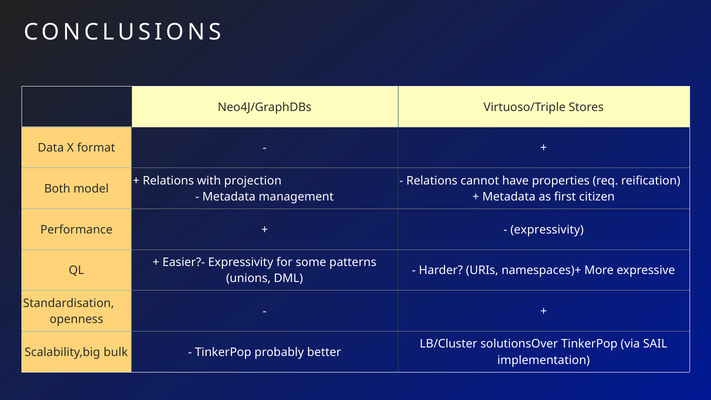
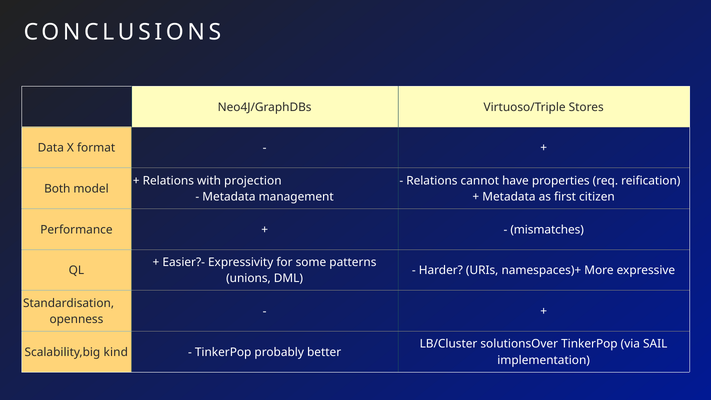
expressivity: expressivity -> mismatches (547, 230)
bulk: bulk -> kind (116, 352)
